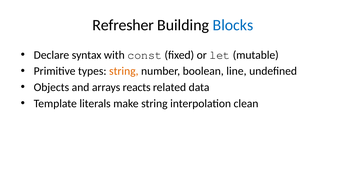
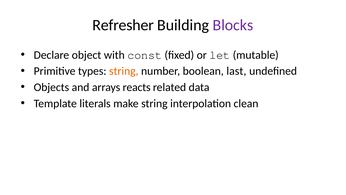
Blocks colour: blue -> purple (233, 25)
syntax: syntax -> object (87, 55)
line: line -> last (236, 71)
